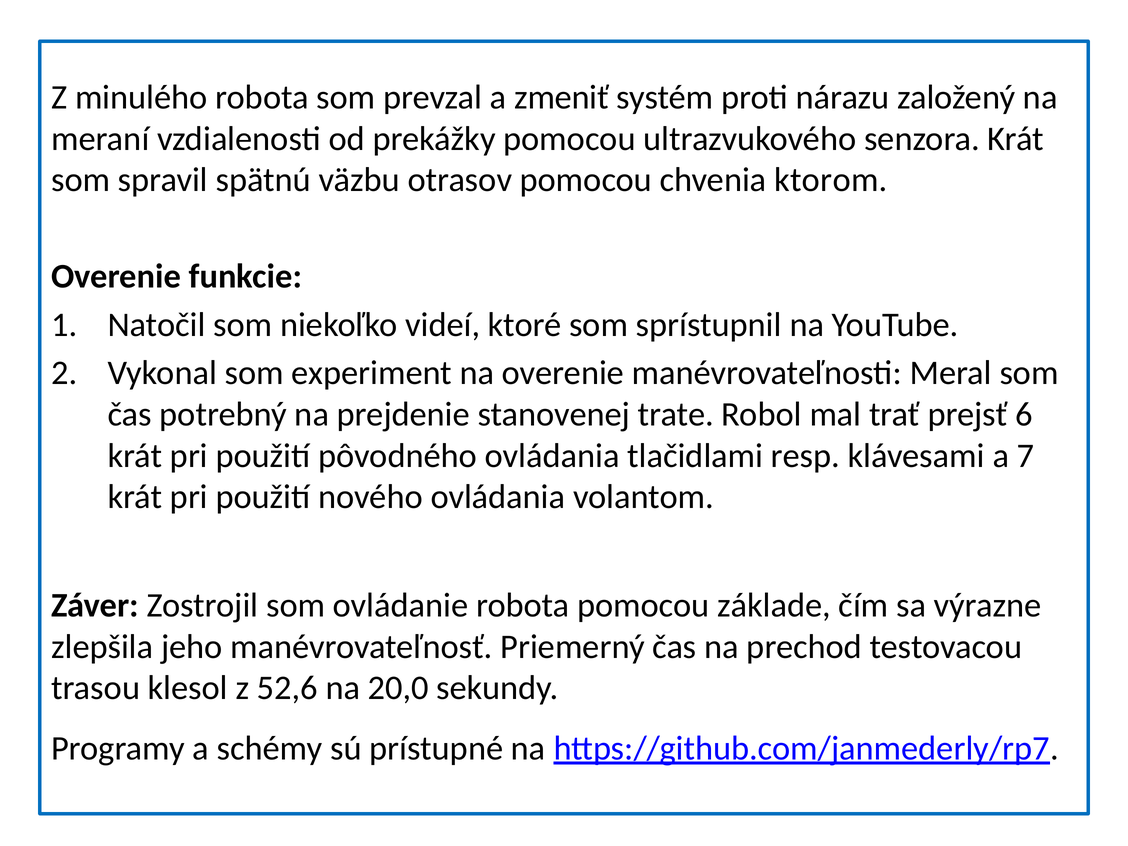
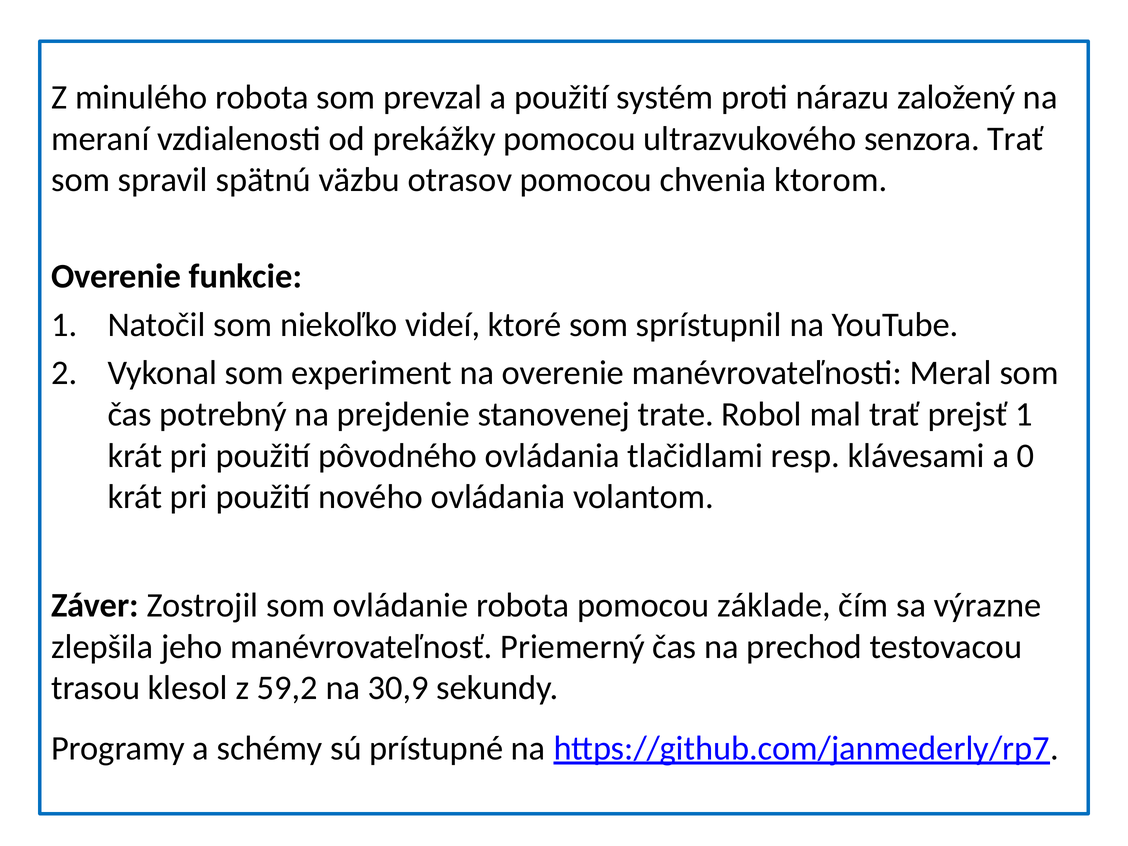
a zmeniť: zmeniť -> použití (562, 97)
senzora Krát: Krát -> Trať (1016, 139)
prejsť 6: 6 -> 1 (1024, 414)
7: 7 -> 0 (1025, 456)
52,6: 52,6 -> 59,2 (287, 688)
20,0: 20,0 -> 30,9 (398, 688)
